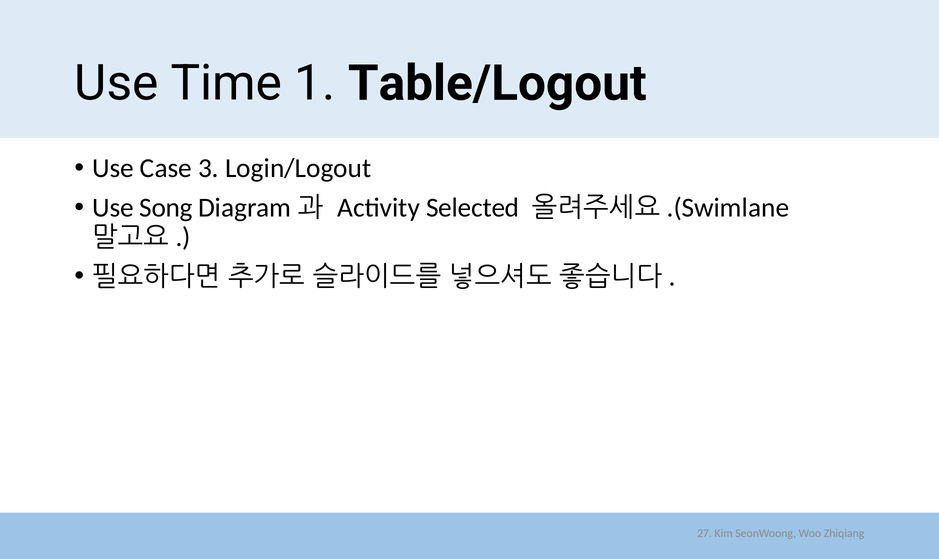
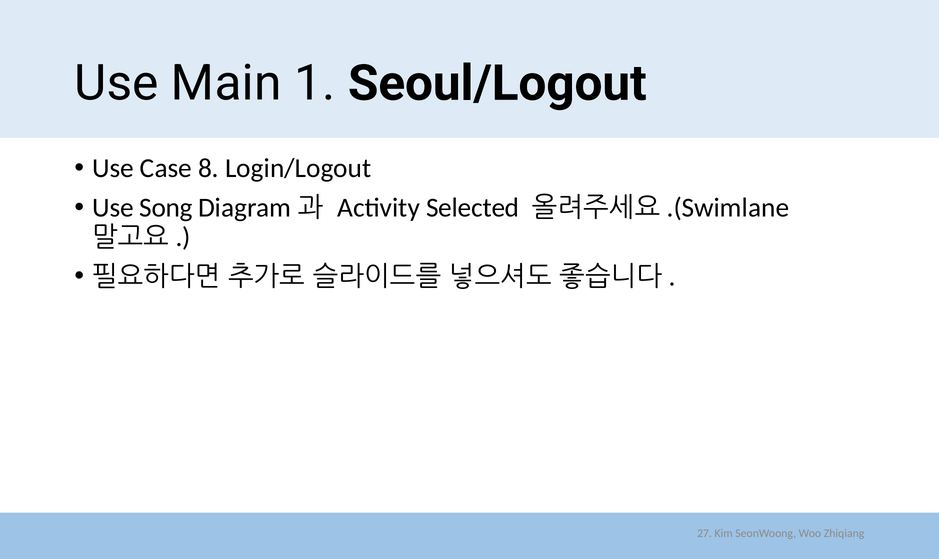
Time: Time -> Main (226, 83)
Table/Logout: Table/Logout -> Seoul/Logout (497, 83)
3: 3 -> 8 (208, 168)
